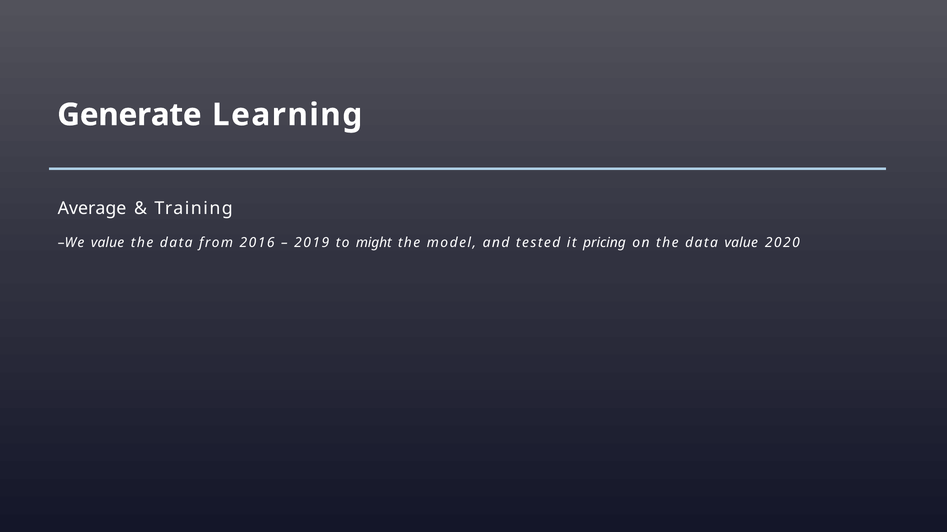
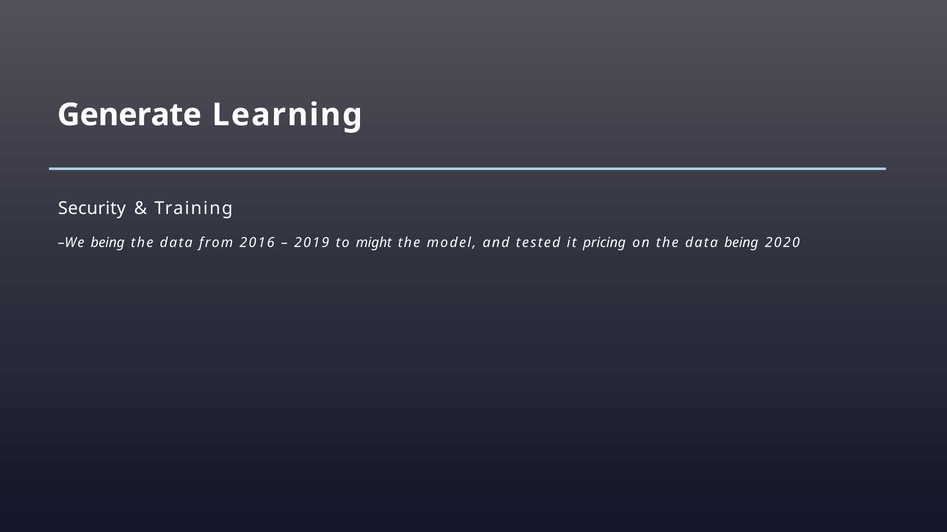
Average: Average -> Security (92, 209)
We value: value -> being (108, 243)
data value: value -> being (741, 243)
